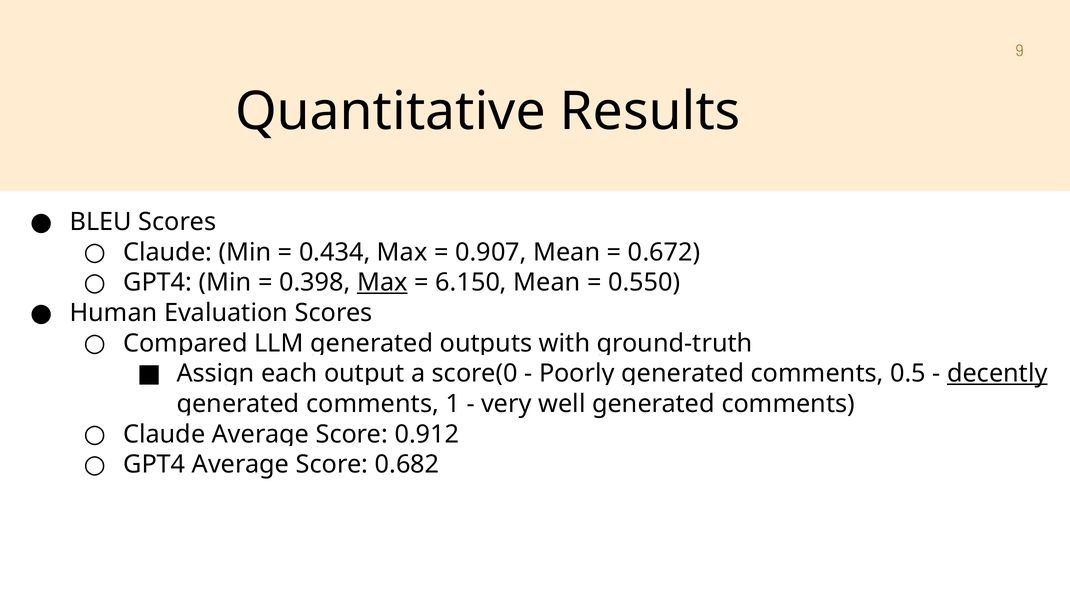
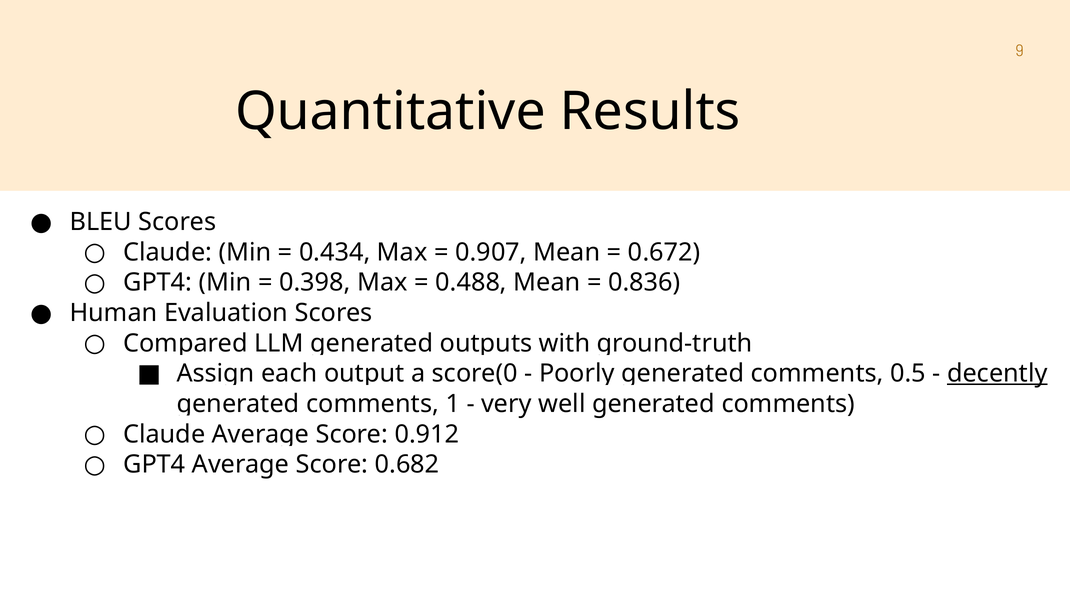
Max underline: present -> none (382, 283)
6.150: 6.150 -> 0.488 (471, 283)
0.550: 0.550 -> 0.836 (644, 283)
